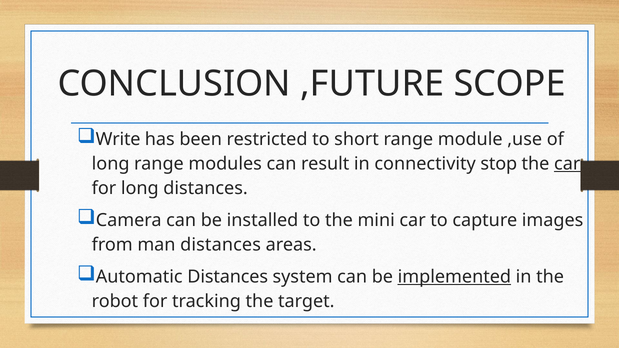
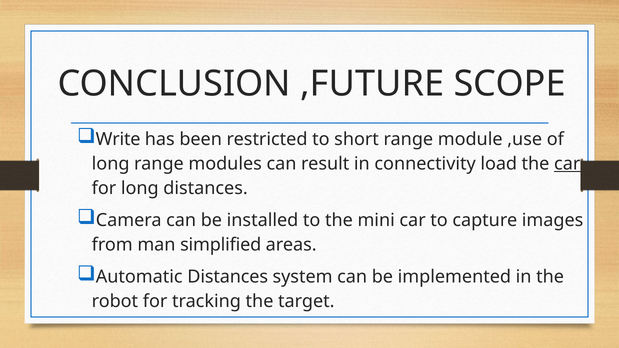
stop: stop -> load (499, 164)
man distances: distances -> simplified (221, 245)
implemented underline: present -> none (454, 277)
